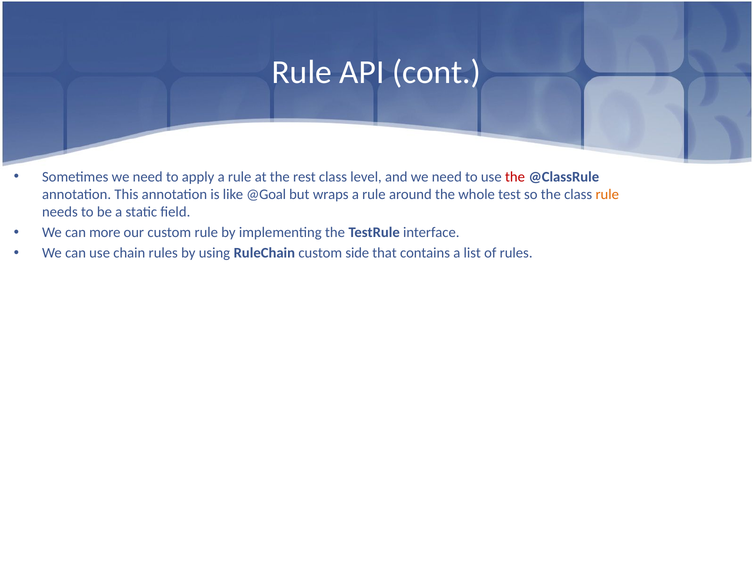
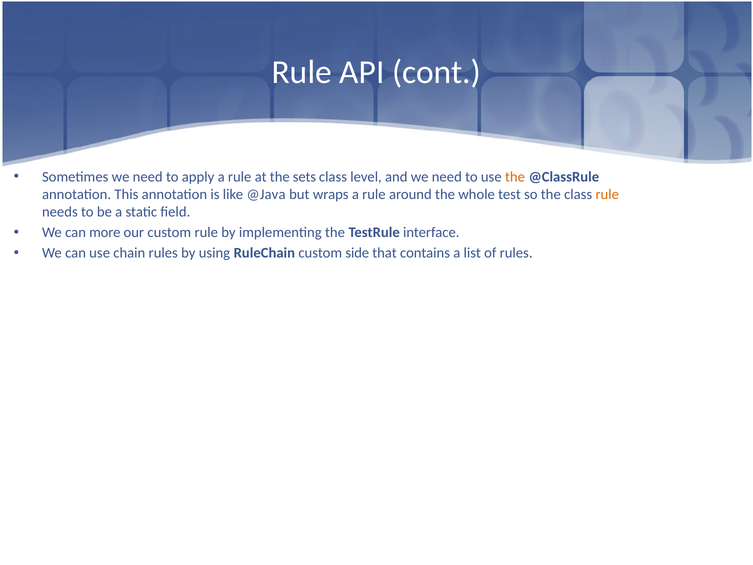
rest: rest -> sets (304, 177)
the colour: red -> orange (515, 177)
@Goal: @Goal -> @Java (266, 194)
